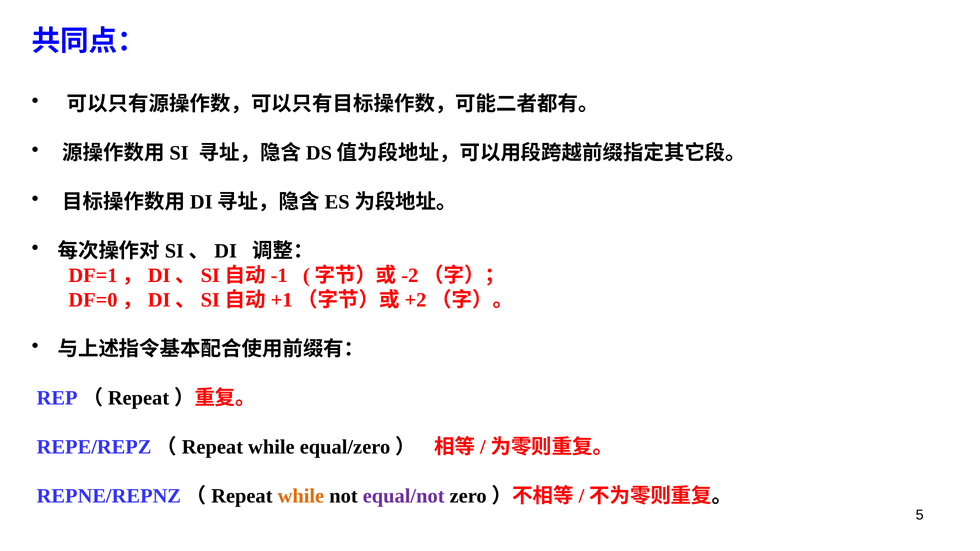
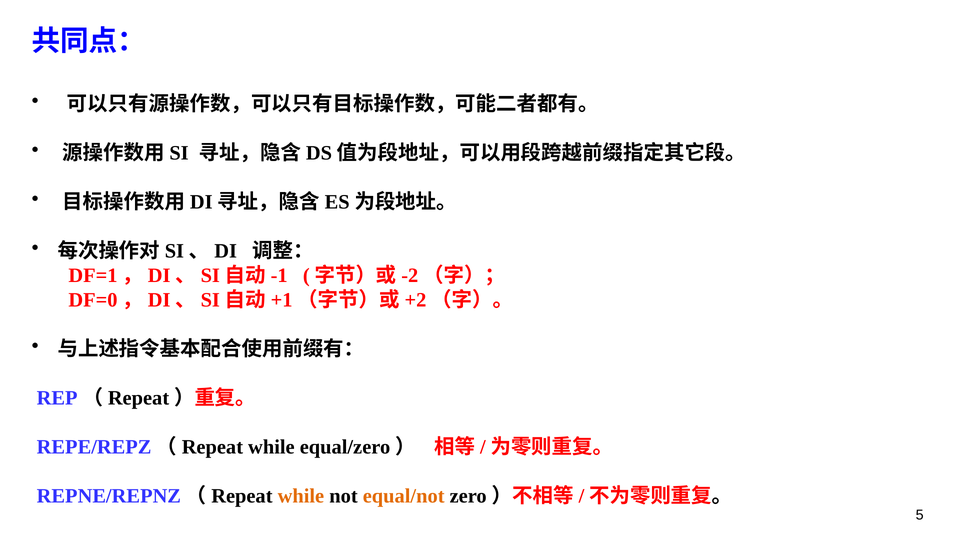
equal/not colour: purple -> orange (404, 496)
